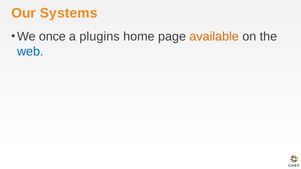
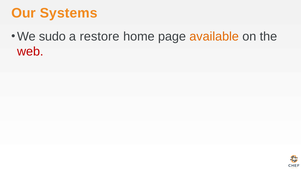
once: once -> sudo (52, 37)
plugins: plugins -> restore (100, 37)
web colour: blue -> red (30, 52)
